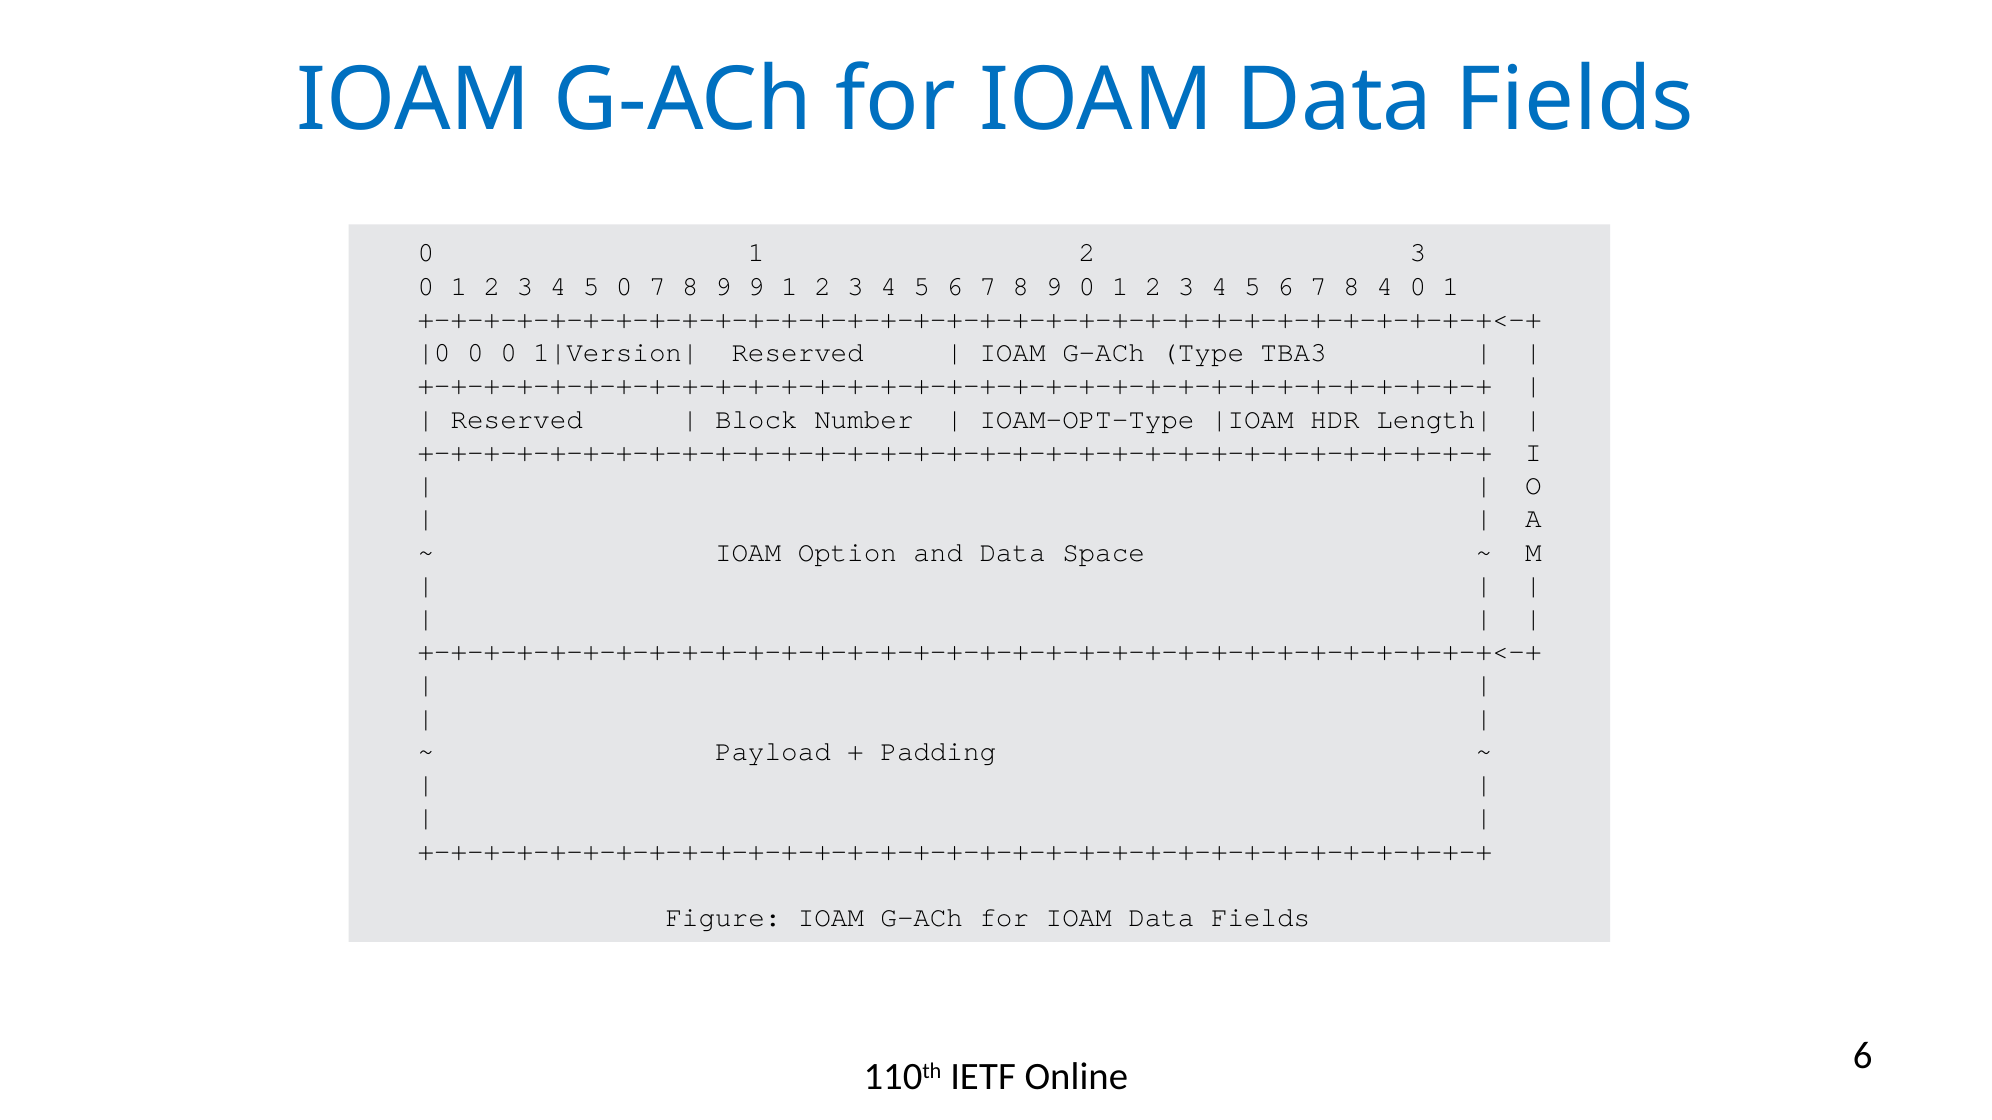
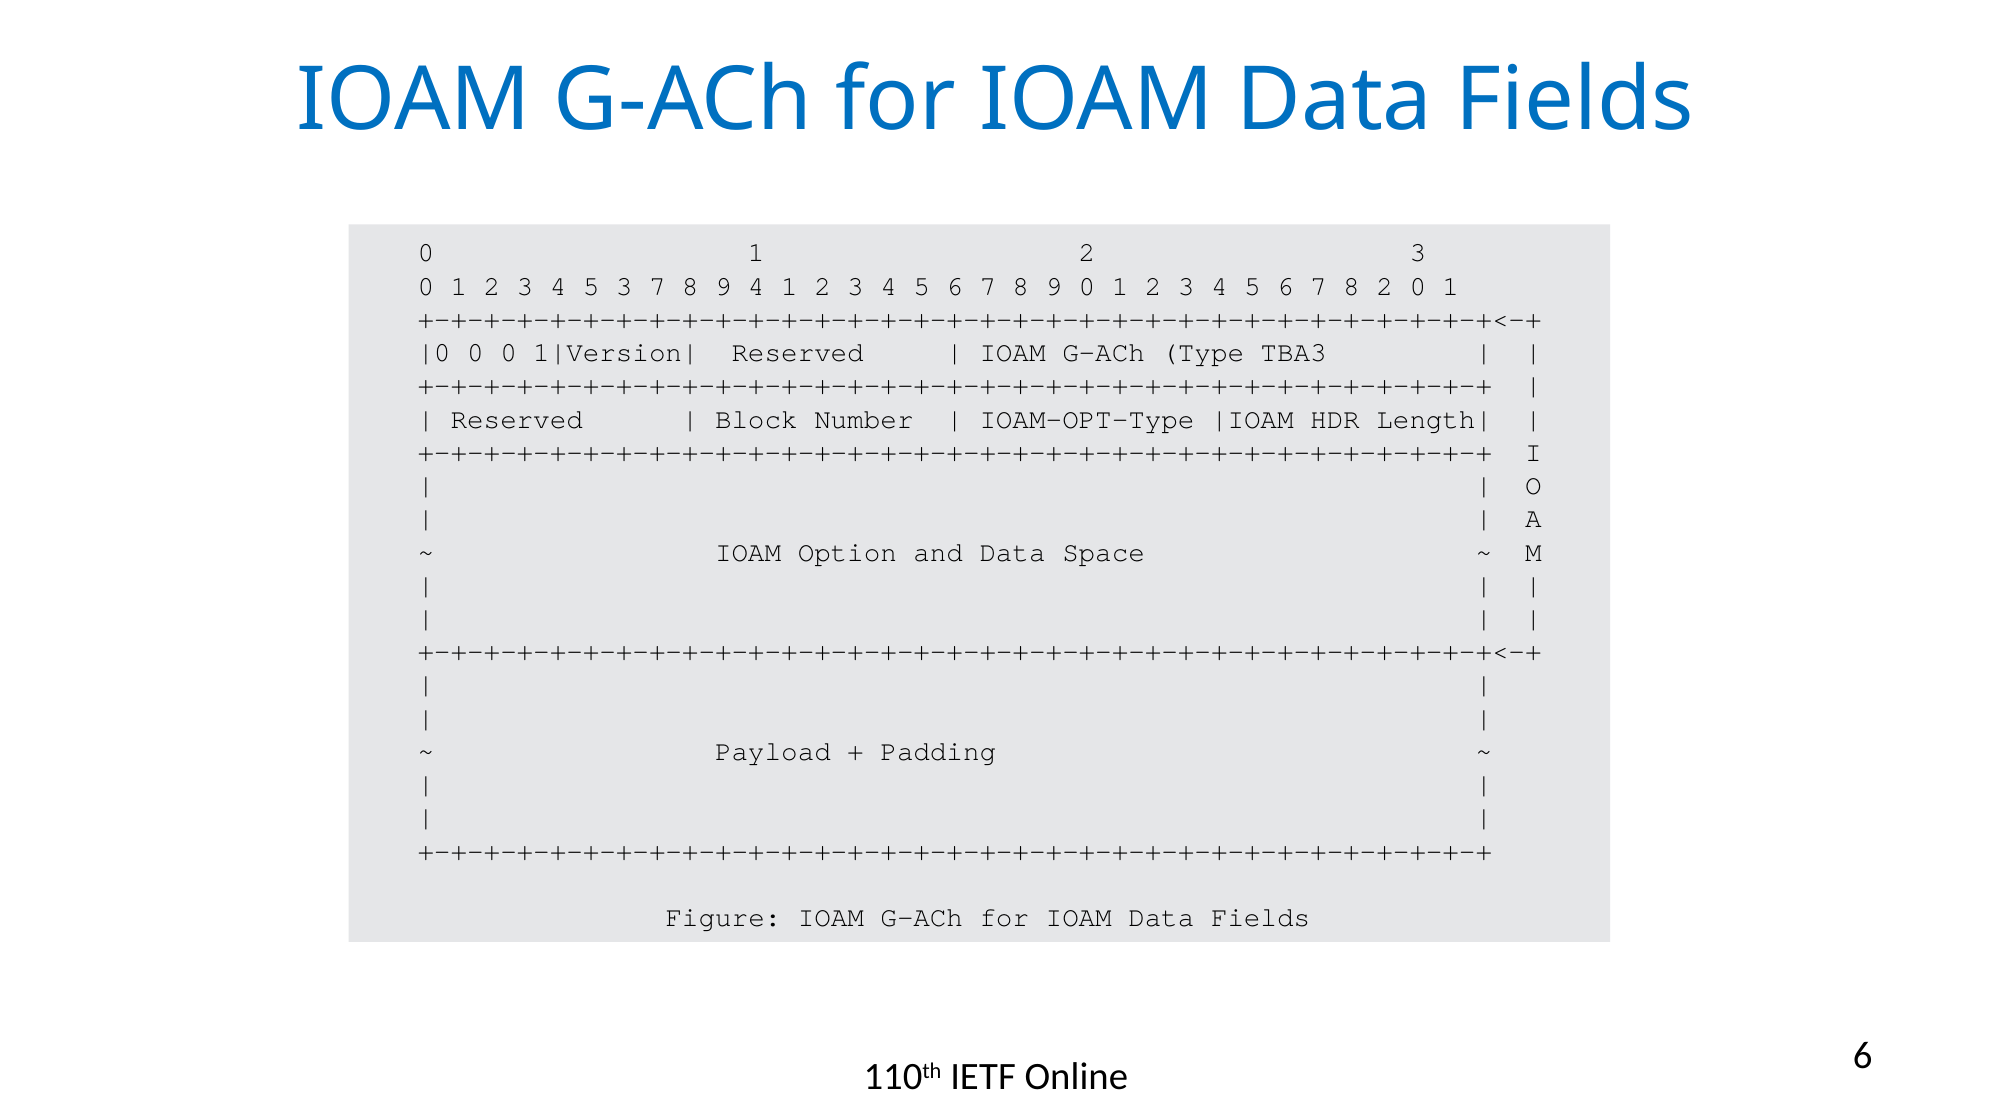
5 0: 0 -> 3 (624, 286)
9 9: 9 -> 4 (756, 286)
8 4: 4 -> 2 (1385, 286)
